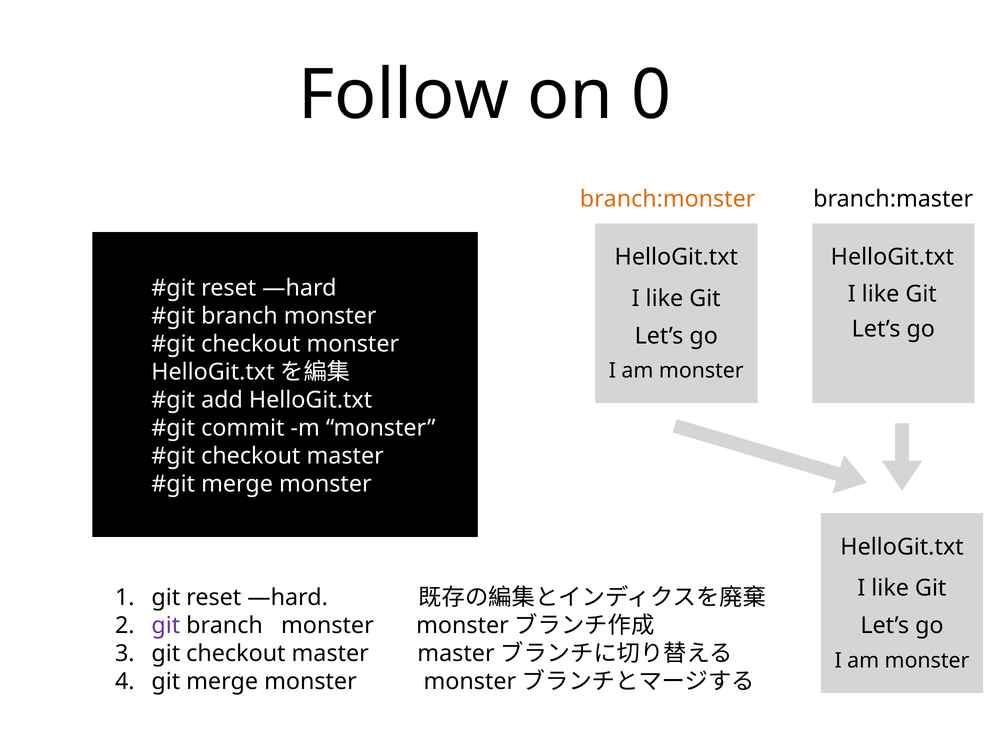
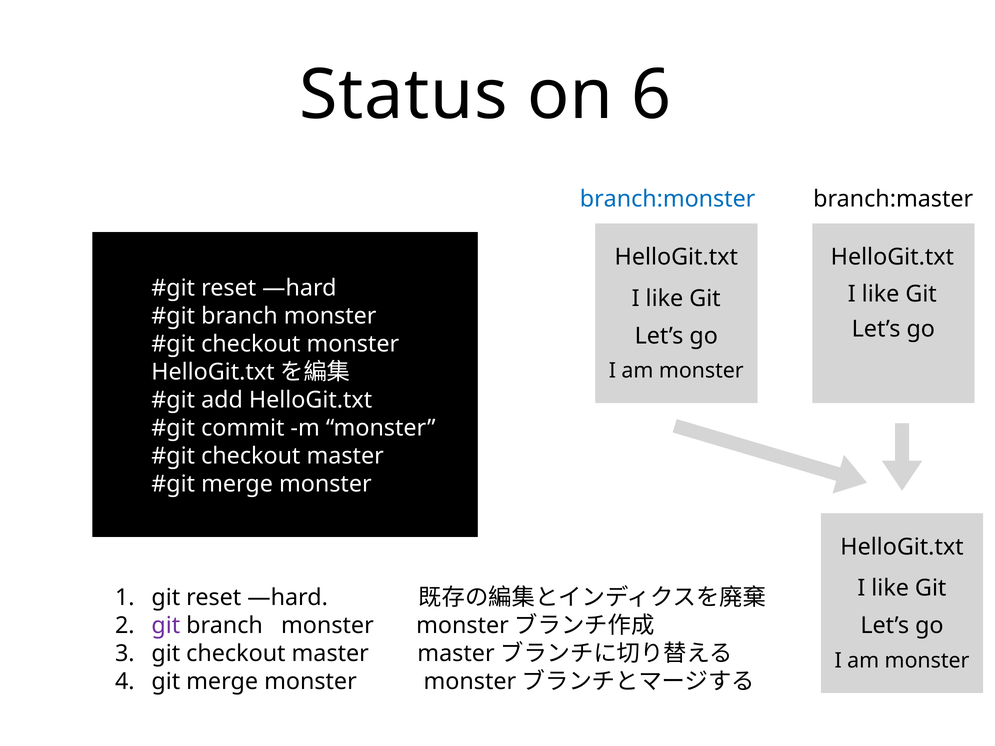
Follow: Follow -> Status (403, 95)
0: 0 -> 6 (651, 95)
branch:monster colour: orange -> blue (668, 199)
